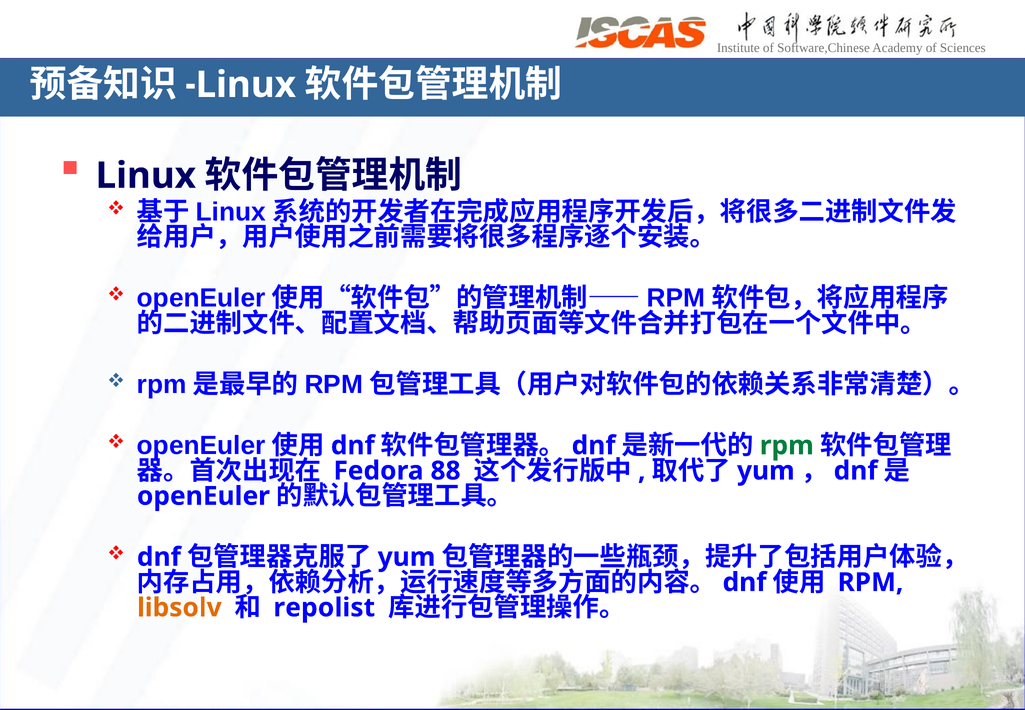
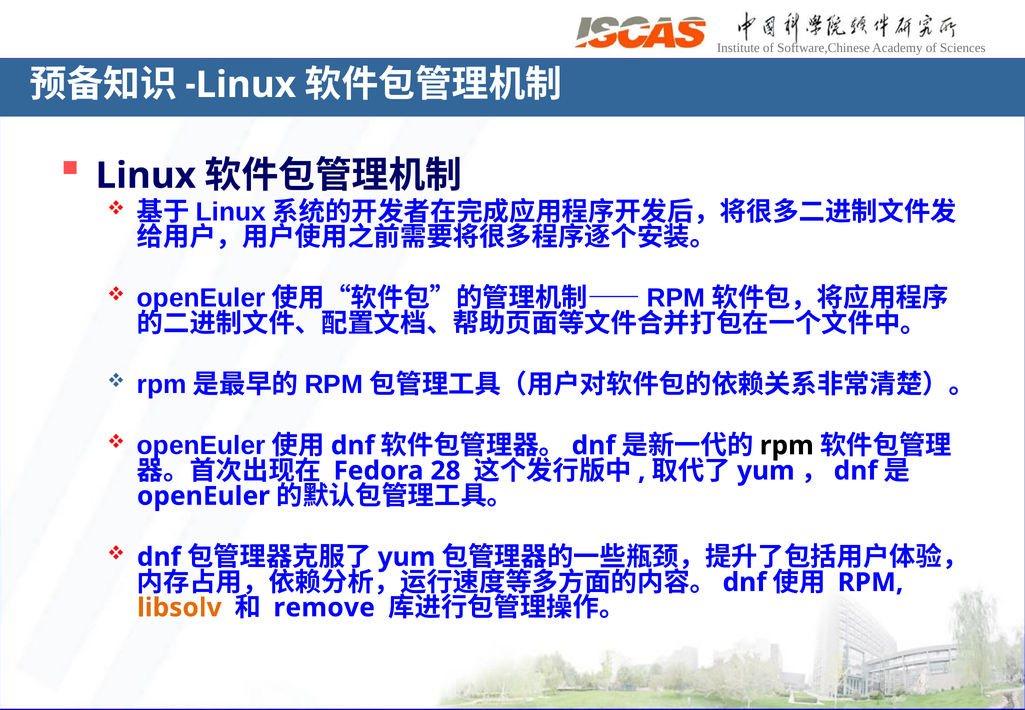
rpm colour: green -> black (787, 445)
88: 88 -> 28 (446, 471)
repolist: repolist -> remove (324, 607)
